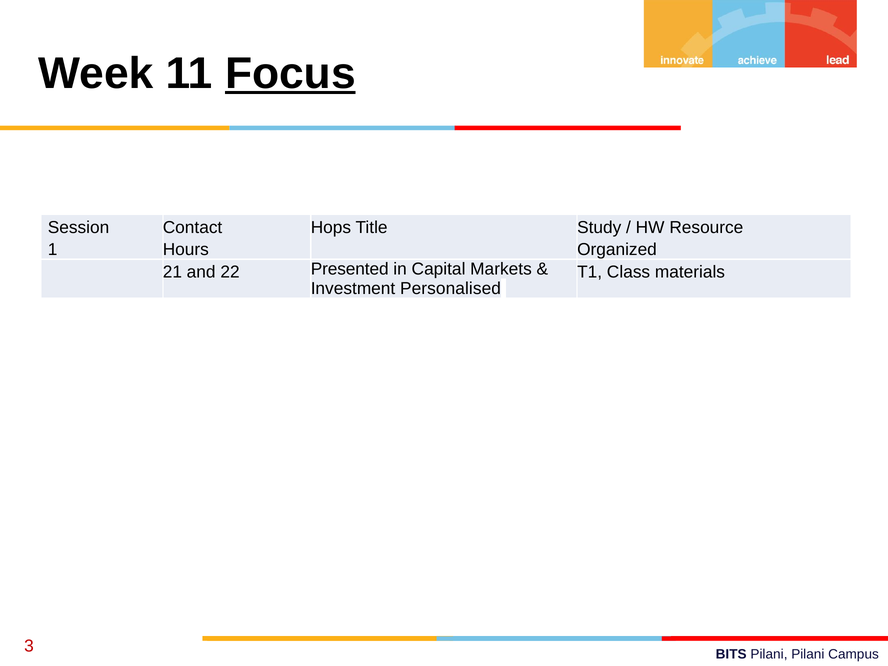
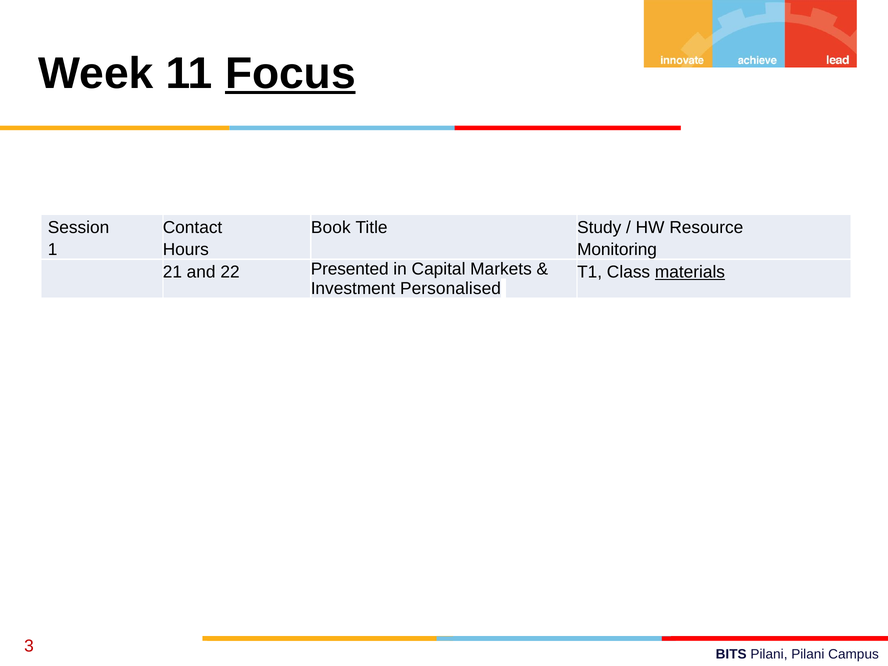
Hops: Hops -> Book (331, 227)
Organized: Organized -> Monitoring (617, 250)
materials underline: none -> present (690, 272)
